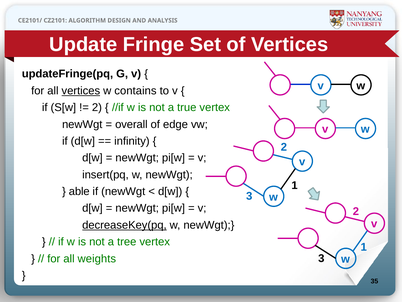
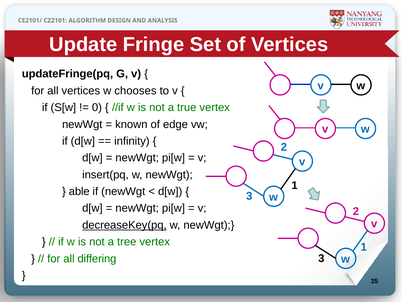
vertices underline: present -> none (81, 91)
contains: contains -> chooses (135, 91)
2: 2 -> 0 (97, 107)
overall: overall -> known (131, 124)
weights: weights -> differing (97, 258)
